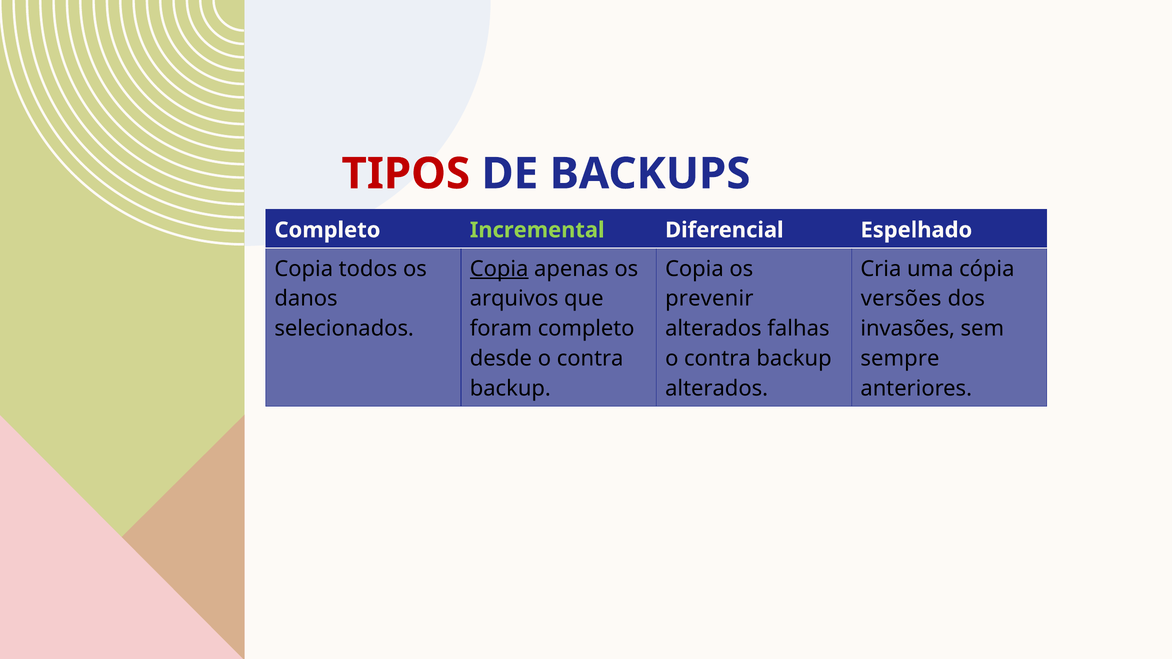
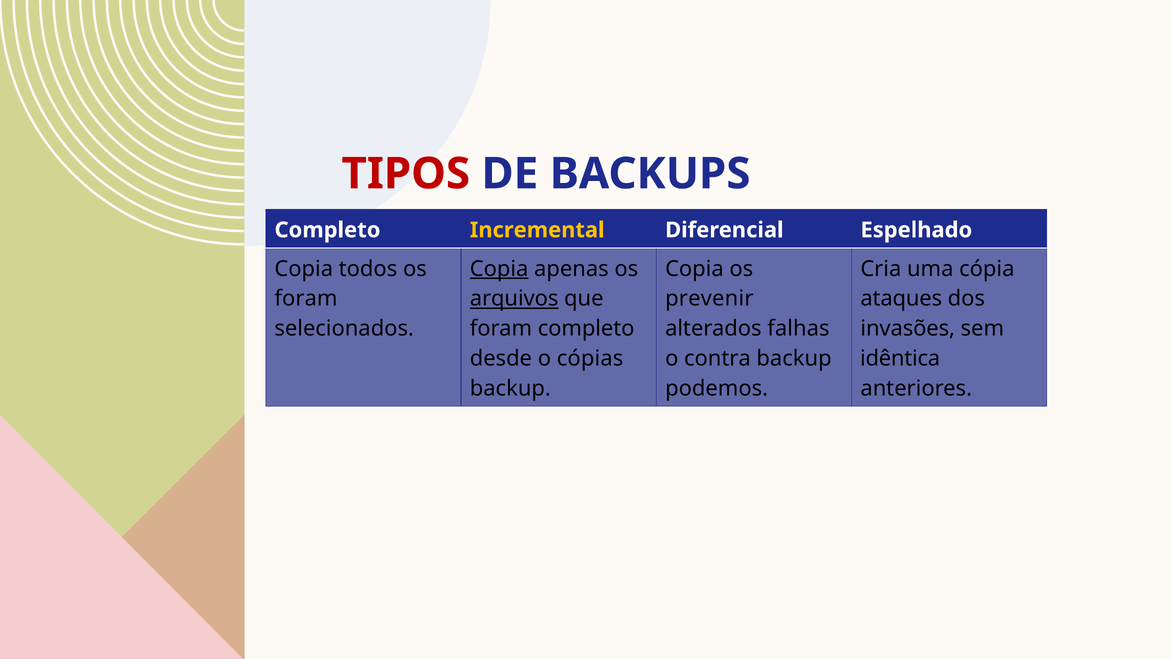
Incremental colour: light green -> yellow (537, 230)
danos: danos -> foram (306, 299)
arquivos underline: none -> present (514, 299)
versões: versões -> ataques (901, 299)
desde o contra: contra -> cópias (590, 359)
sempre: sempre -> idêntica (900, 359)
alterados: alterados -> podemos (717, 388)
